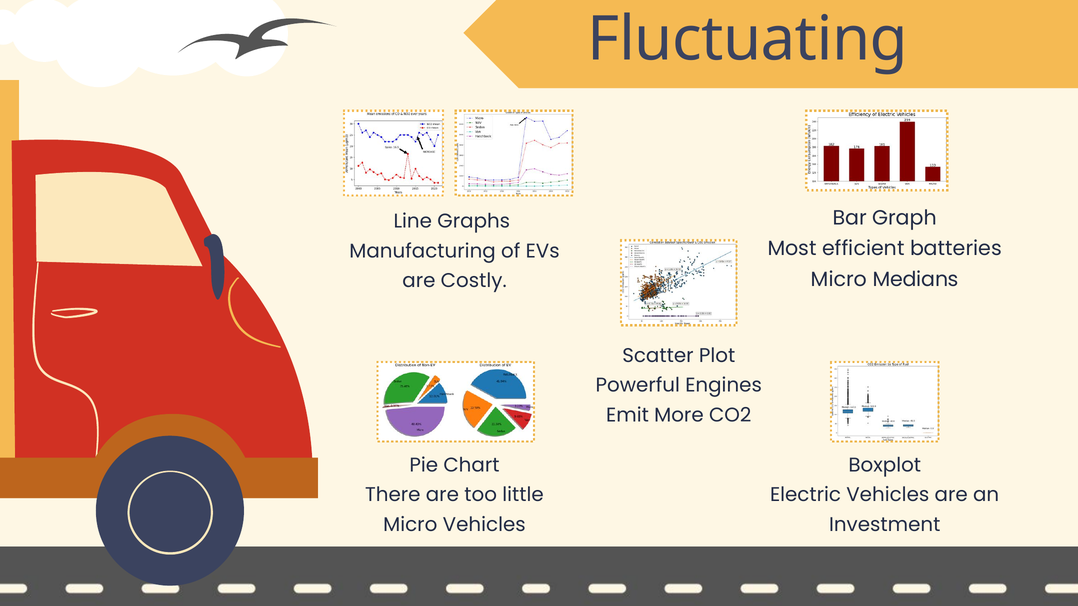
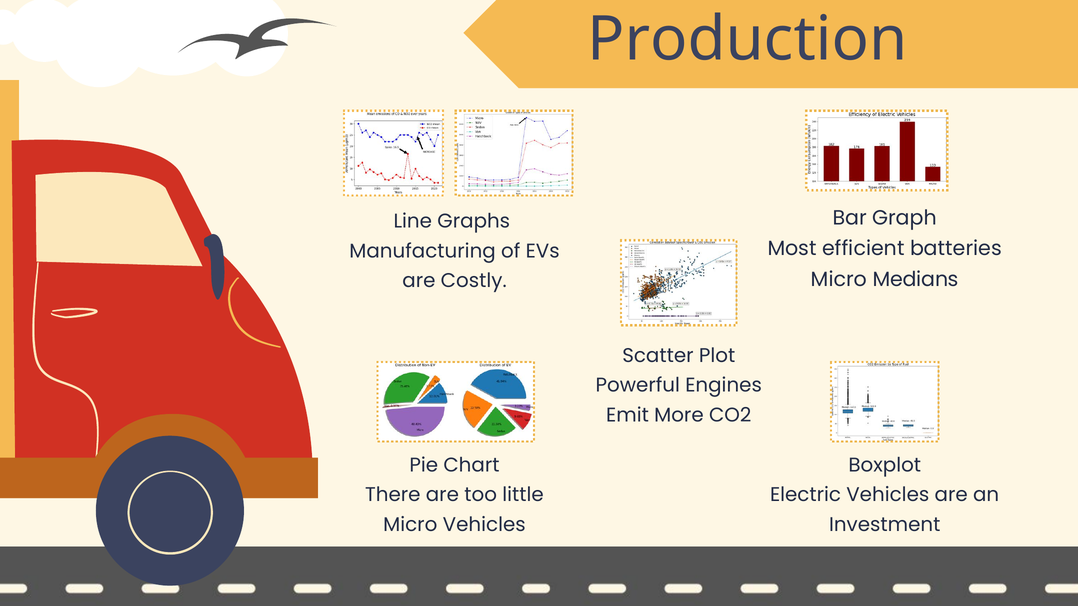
Fluctuating: Fluctuating -> Production (747, 39)
